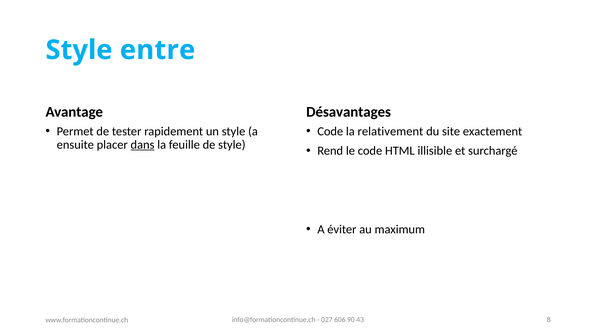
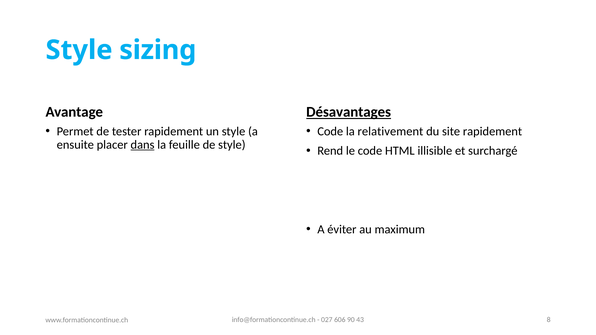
entre: entre -> sizing (158, 50)
Désavantages underline: none -> present (349, 112)
site exactement: exactement -> rapidement (492, 131)
